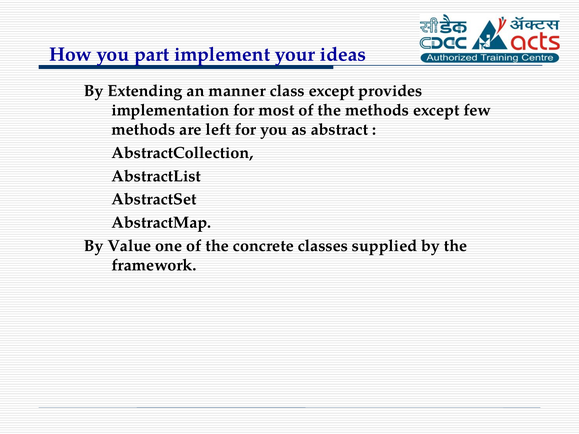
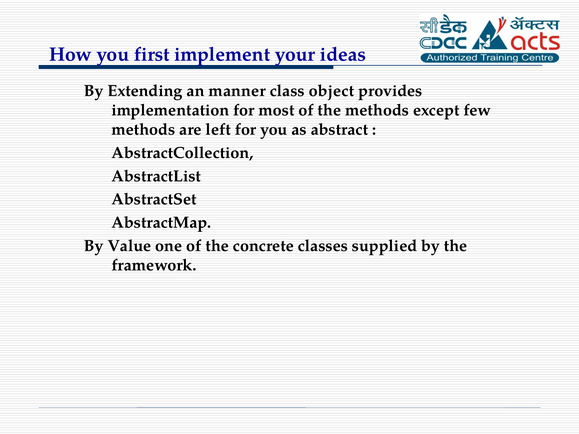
part: part -> first (152, 54)
class except: except -> object (331, 91)
